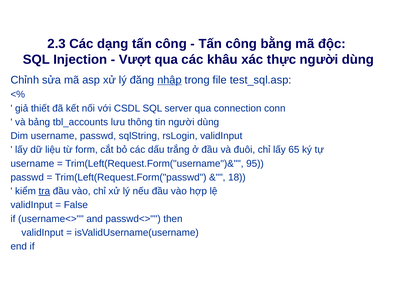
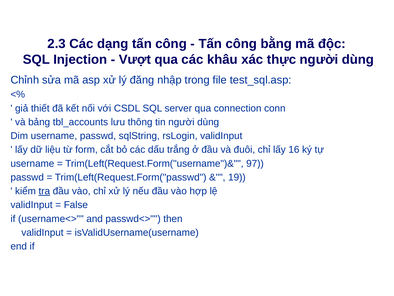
nhập underline: present -> none (169, 80)
65: 65 -> 16 (294, 149)
95: 95 -> 97 (255, 163)
18: 18 -> 19 (237, 177)
